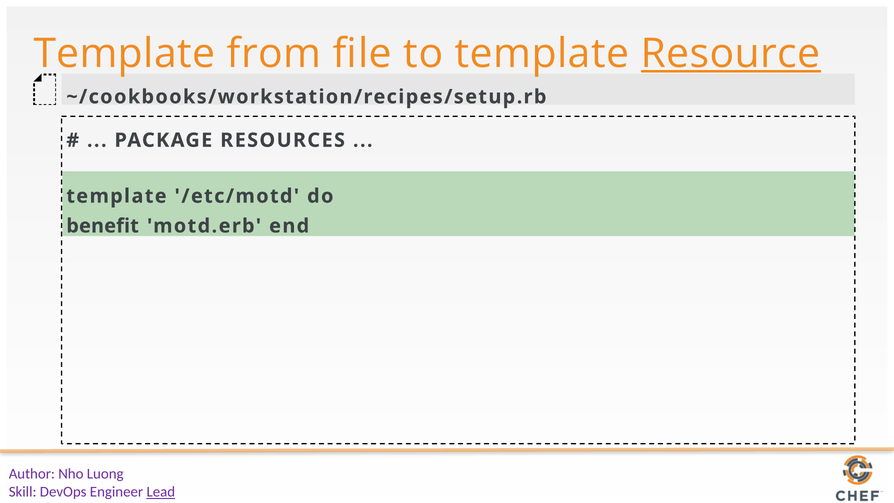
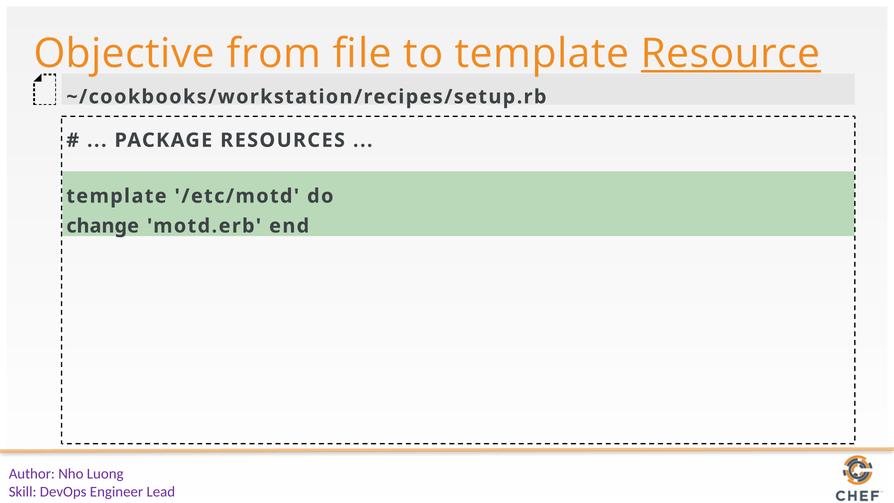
Template: Template -> Objective (124, 54)
benefit: benefit -> change (103, 226)
Lead underline: present -> none (161, 492)
